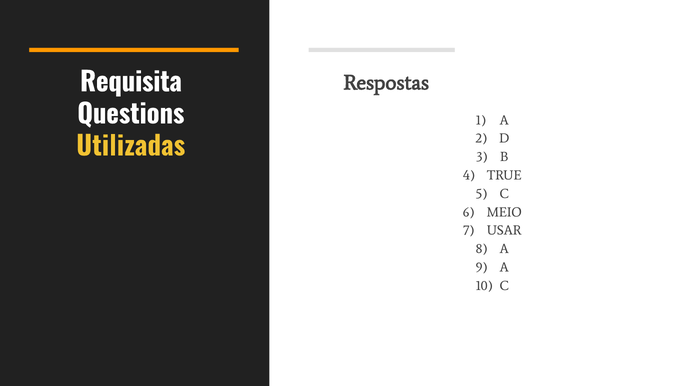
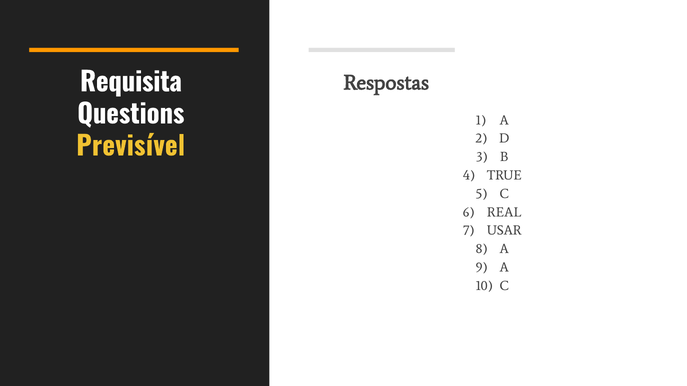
Utilizadas: Utilizadas -> Previsível (131, 147)
MEIO: MEIO -> REAL (504, 212)
